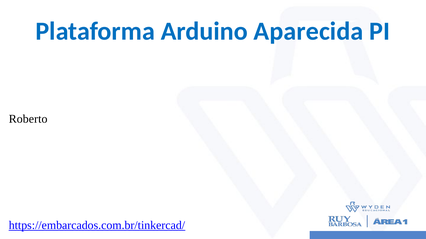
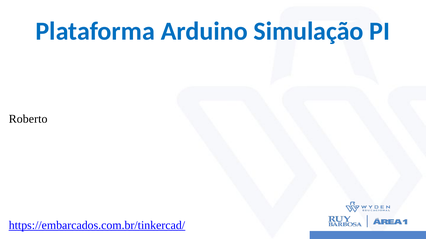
Aparecida: Aparecida -> Simulação (309, 31)
